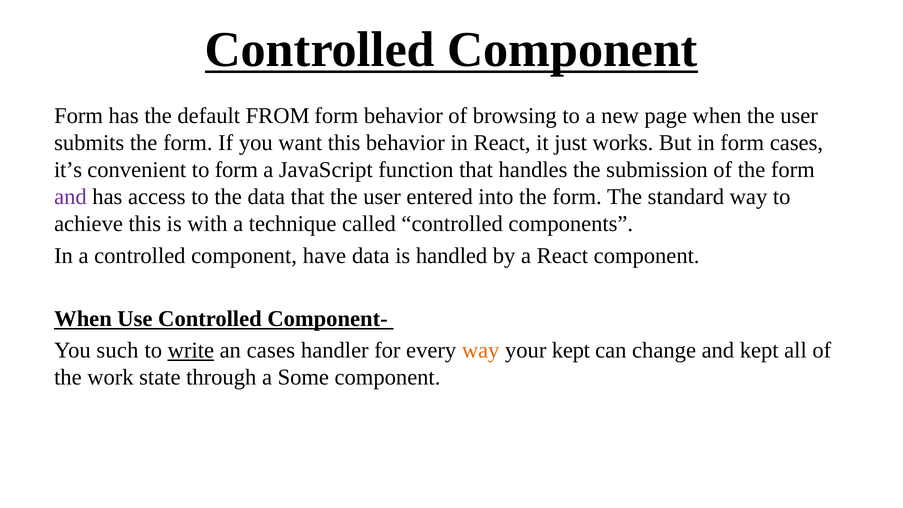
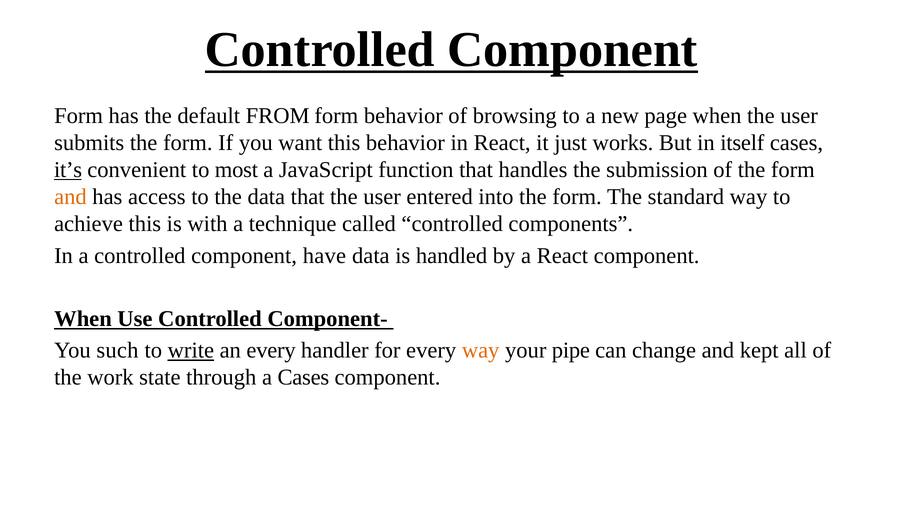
in form: form -> itself (742, 143)
it’s underline: none -> present (68, 170)
to form: form -> most (236, 170)
and colour: purple -> orange (70, 197)
an cases: cases -> every (271, 350)
your kept: kept -> pipe (571, 350)
a Some: Some -> Cases (303, 377)
